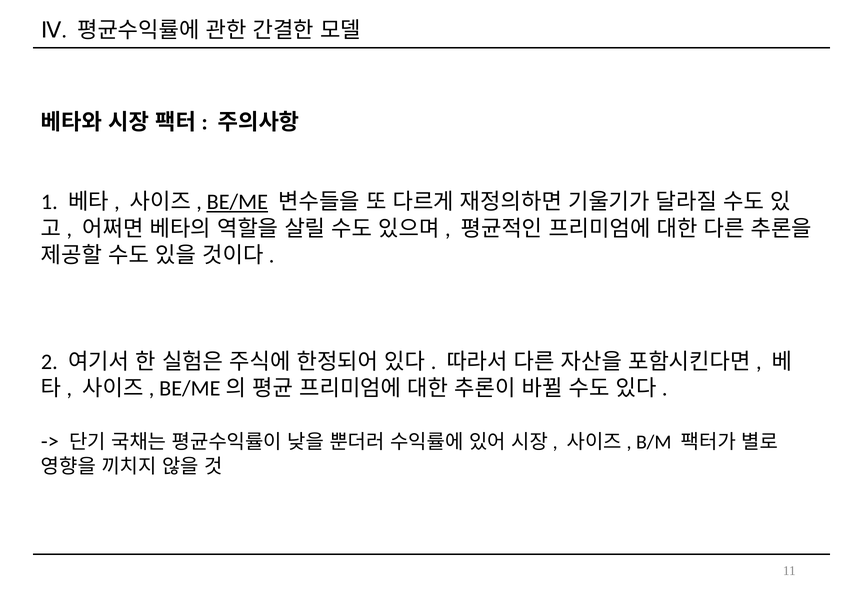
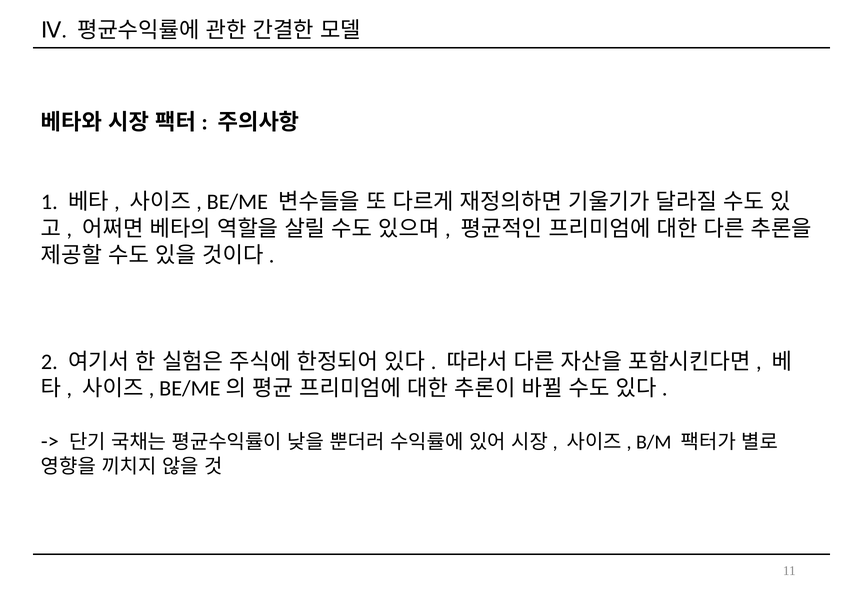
BE/ME underline: present -> none (237, 202)
